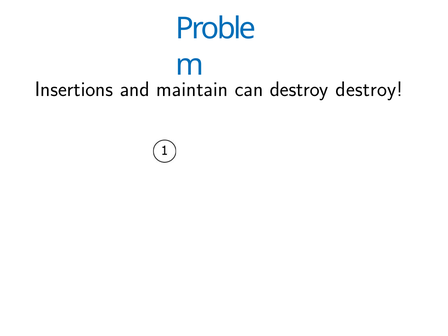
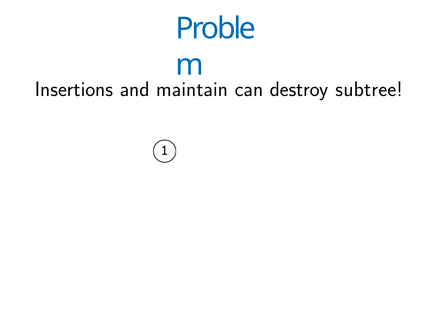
destroy destroy: destroy -> subtree (369, 89)
